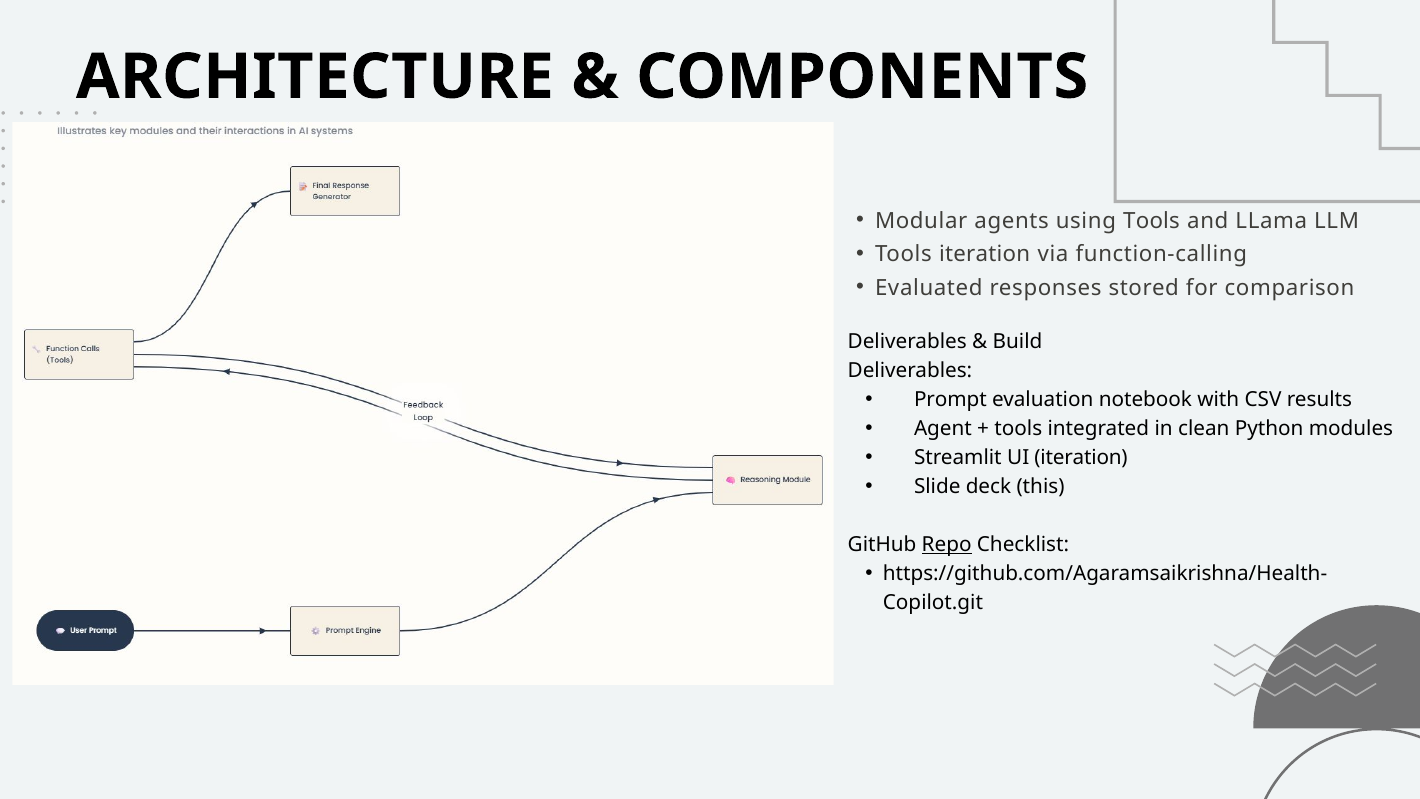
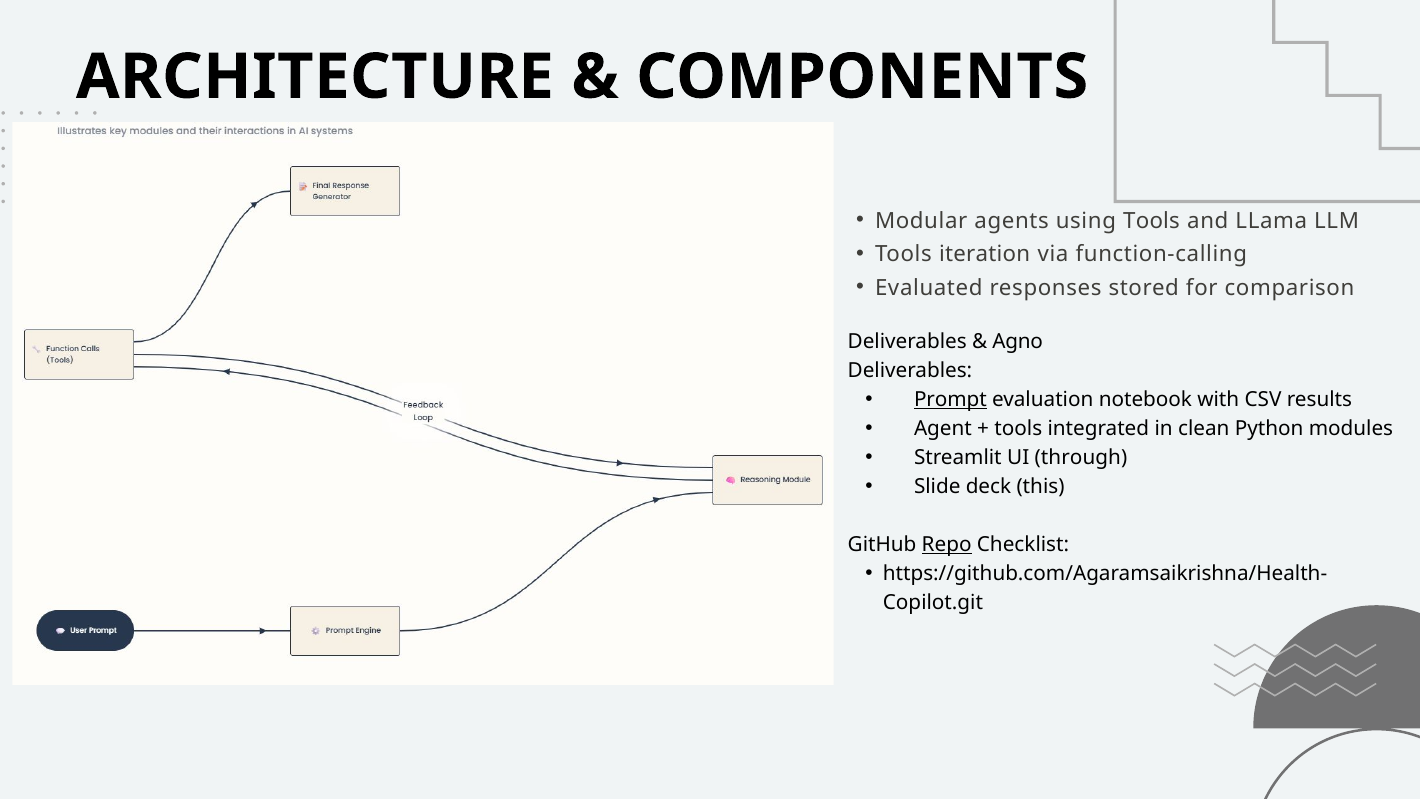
Build: Build -> Agno (1018, 342)
Prompt underline: none -> present (950, 400)
UI iteration: iteration -> through (1081, 458)
